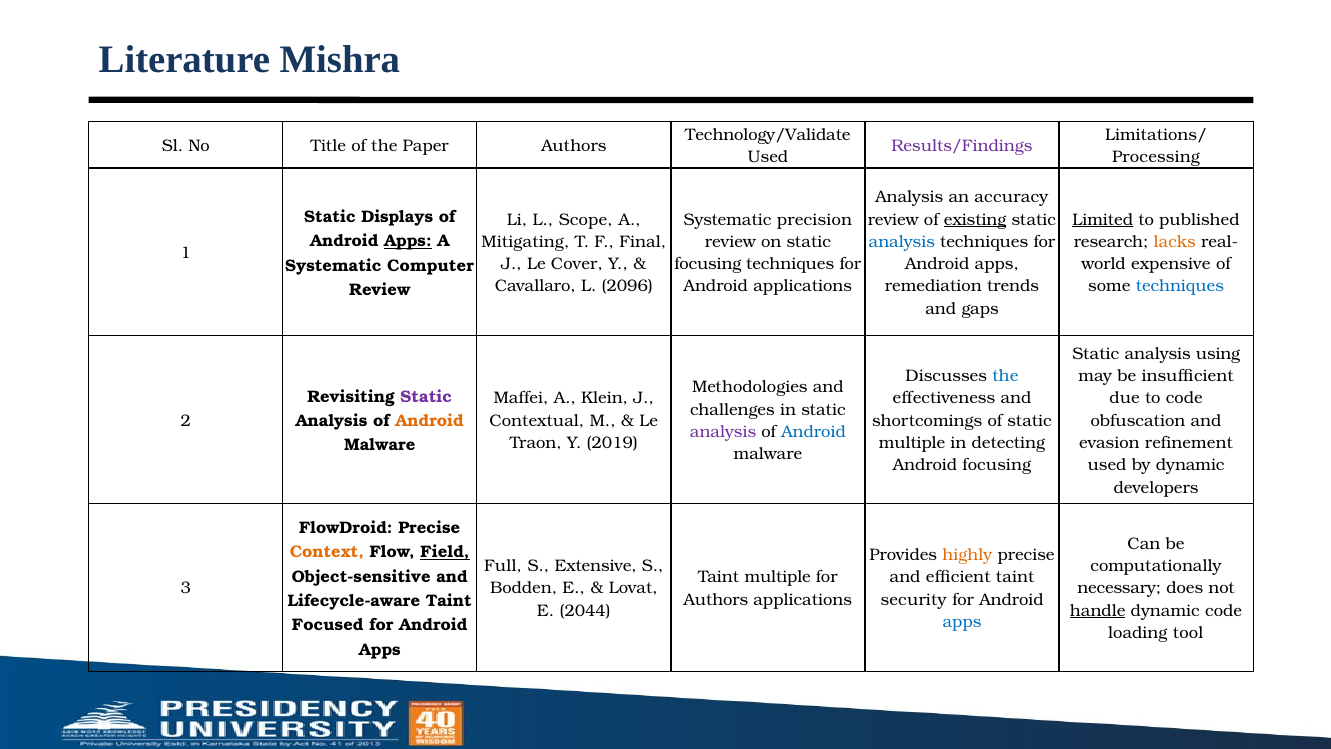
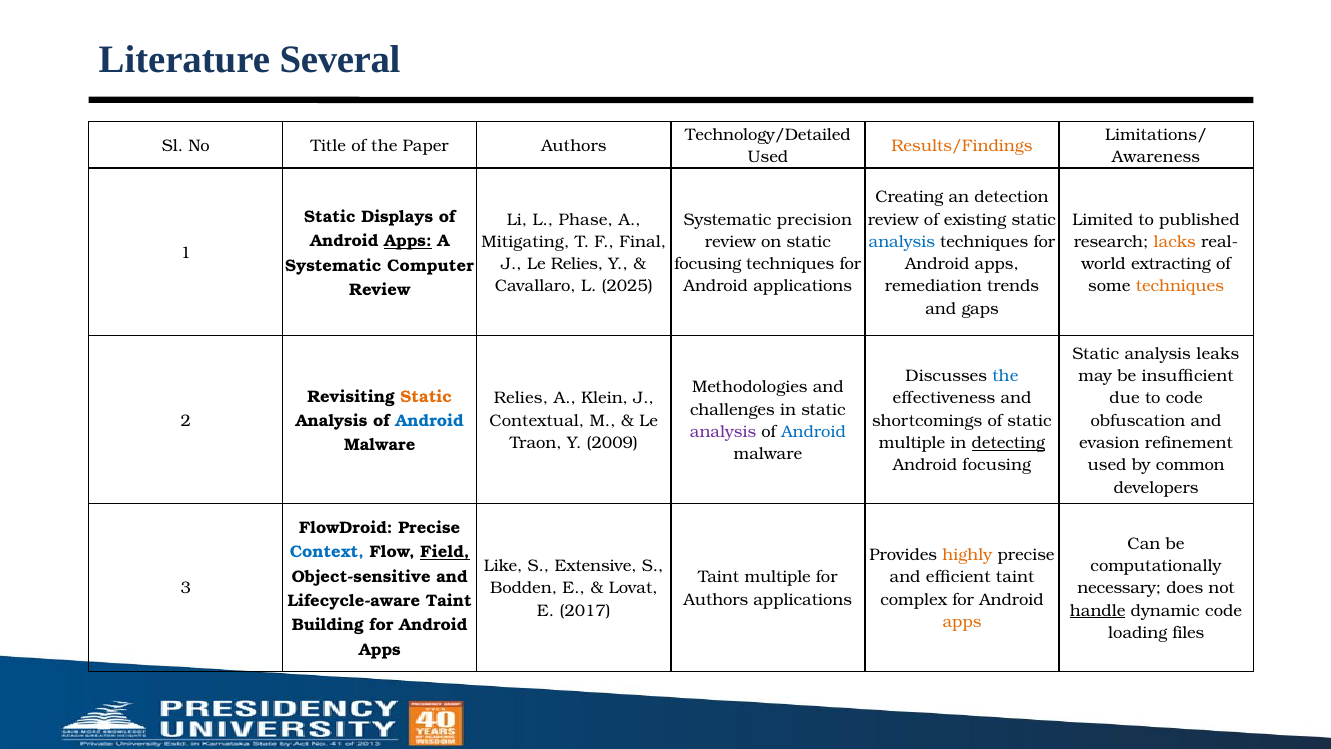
Mishra: Mishra -> Several (340, 59)
Technology/Validate: Technology/Validate -> Technology/Detailed (768, 135)
Results/Findings colour: purple -> orange (962, 146)
Processing: Processing -> Awareness (1156, 157)
Analysis: Analysis -> Creating (909, 197)
accuracy: accuracy -> detection (1012, 197)
Scope: Scope -> Phase (586, 220)
existing underline: present -> none (975, 220)
Limited underline: present -> none (1103, 220)
Le Cover: Cover -> Relies (577, 264)
expensive: expensive -> extracting (1171, 264)
2096: 2096 -> 2025 (627, 286)
techniques colour: blue -> orange (1180, 286)
using: using -> leaks (1218, 354)
Static colour: purple -> orange (426, 397)
Maffei: Maffei -> Relies (521, 398)
Android colour: orange -> blue (430, 421)
2019: 2019 -> 2009 (612, 443)
detecting underline: none -> present (1008, 443)
by dynamic: dynamic -> common (1190, 465)
Context colour: orange -> blue (327, 552)
Full: Full -> Like (503, 566)
security: security -> complex (914, 599)
2044: 2044 -> 2017 (585, 611)
apps colour: blue -> orange (962, 622)
Focused: Focused -> Building (328, 625)
tool: tool -> files (1188, 633)
